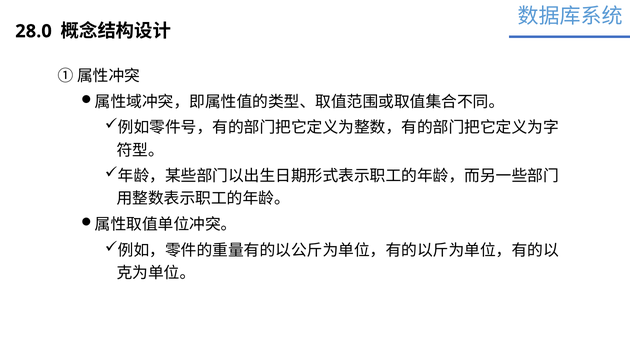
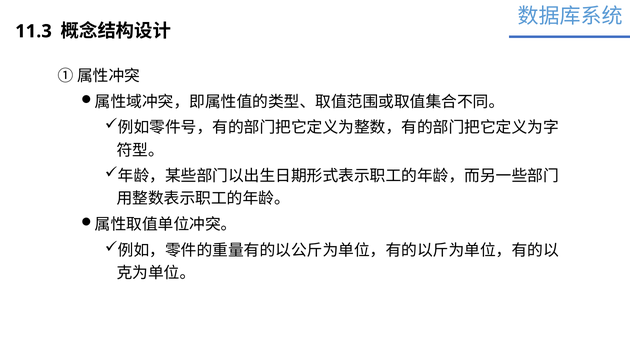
28.0: 28.0 -> 11.3 (34, 31)
